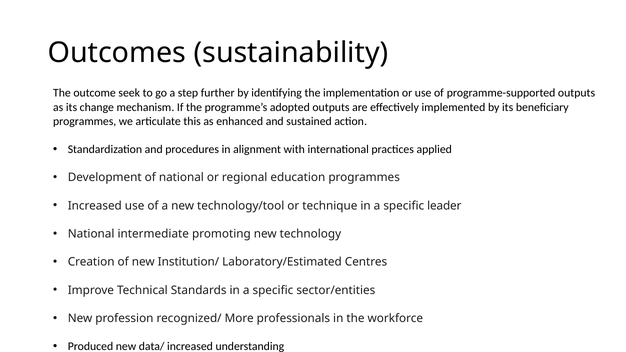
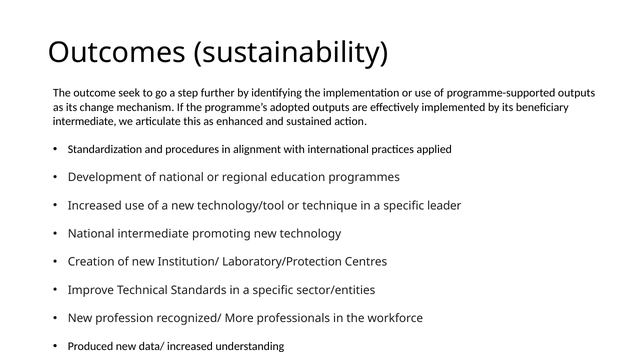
programmes: programmes -> intermediate (85, 121)
Laboratory/Estimated: Laboratory/Estimated -> Laboratory/Protection (282, 262)
